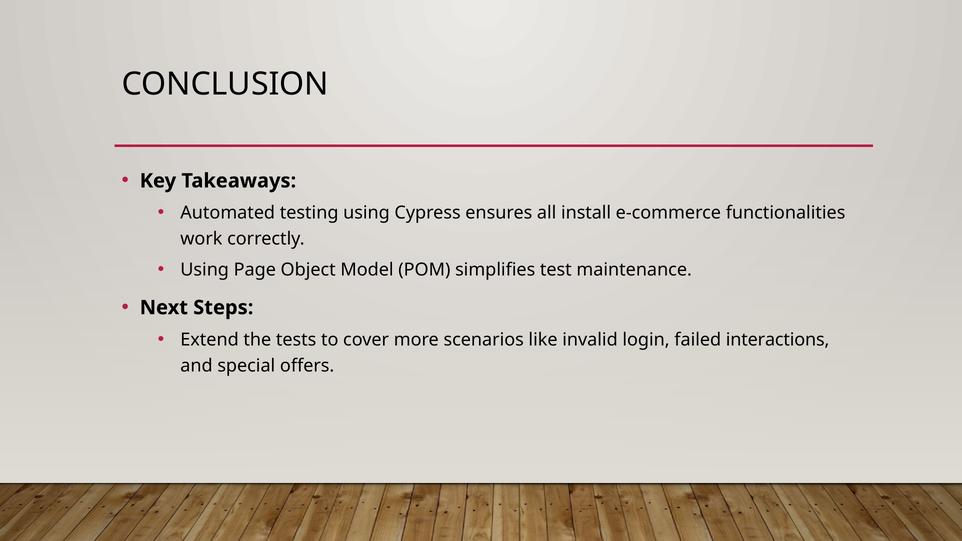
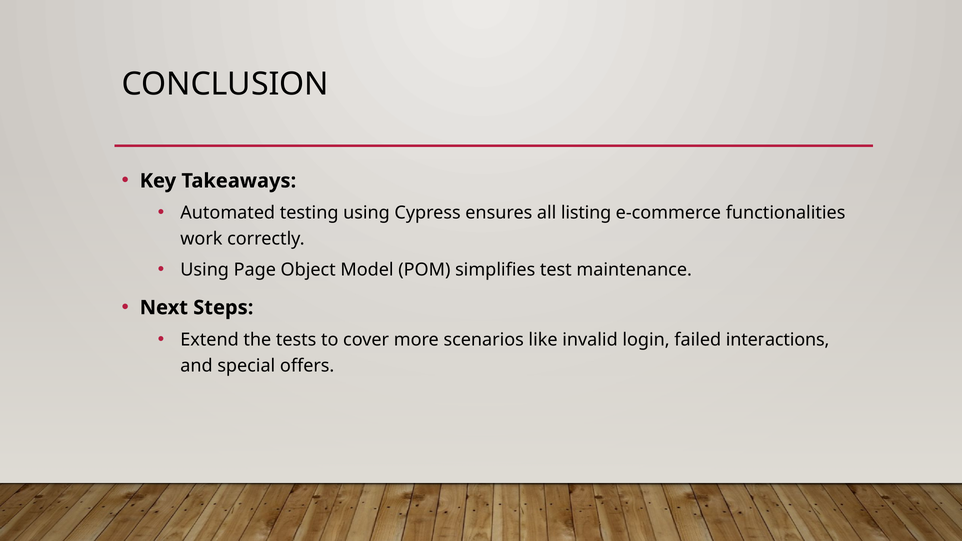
install: install -> listing (586, 213)
